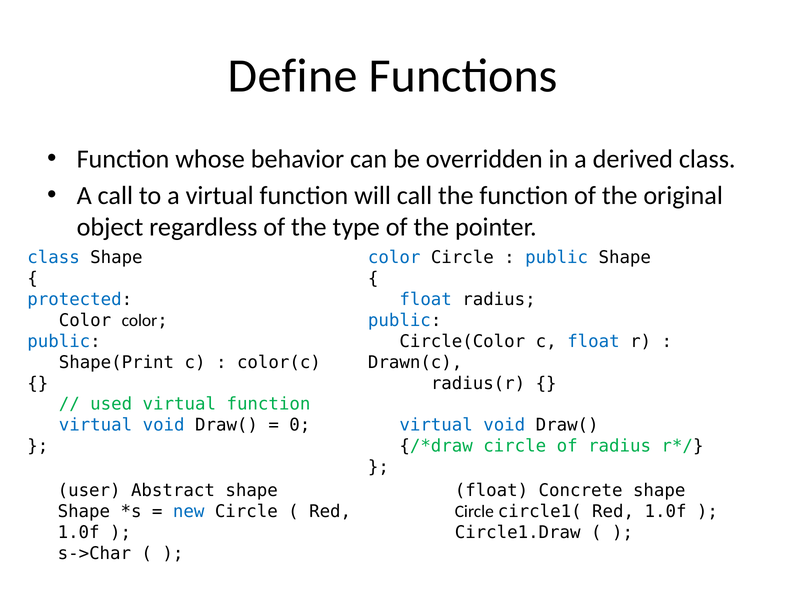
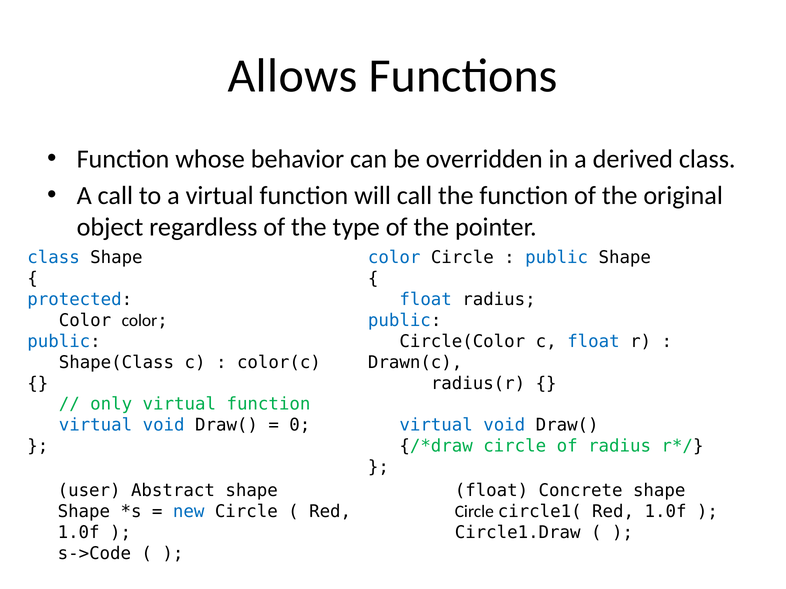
Define: Define -> Allows (293, 76)
Shape(Print: Shape(Print -> Shape(Class (116, 363)
used: used -> only (111, 405)
s->Char: s->Char -> s->Code (94, 554)
